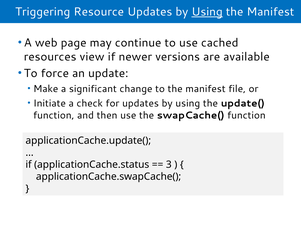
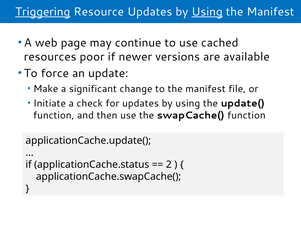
Triggering underline: none -> present (43, 12)
view: view -> poor (92, 57)
3: 3 -> 2 (169, 165)
